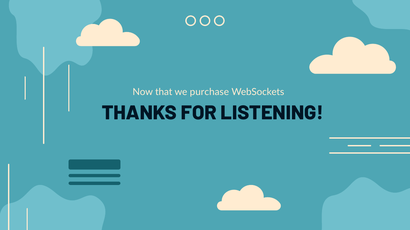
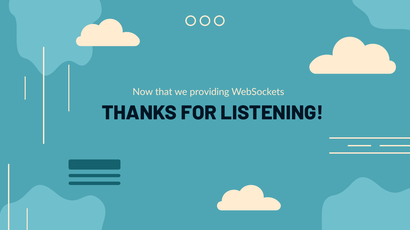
purchase: purchase -> providing (209, 92)
